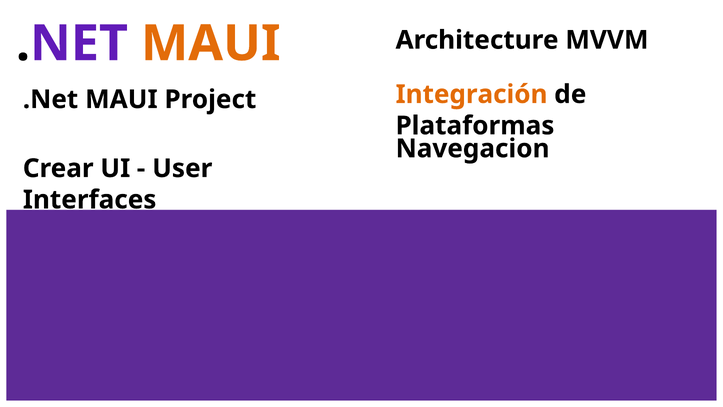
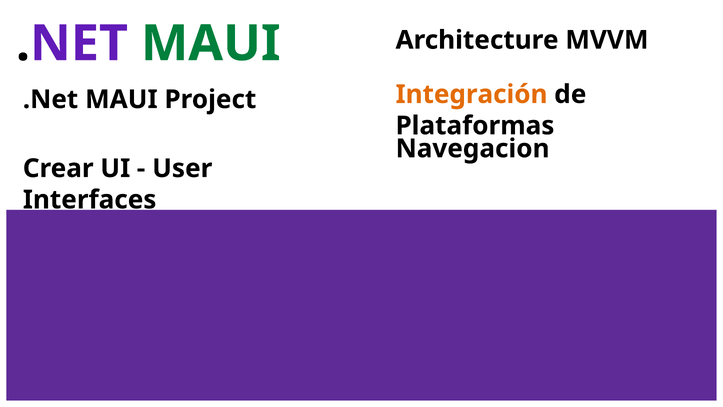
MAUI colour: orange -> green (211, 44)
